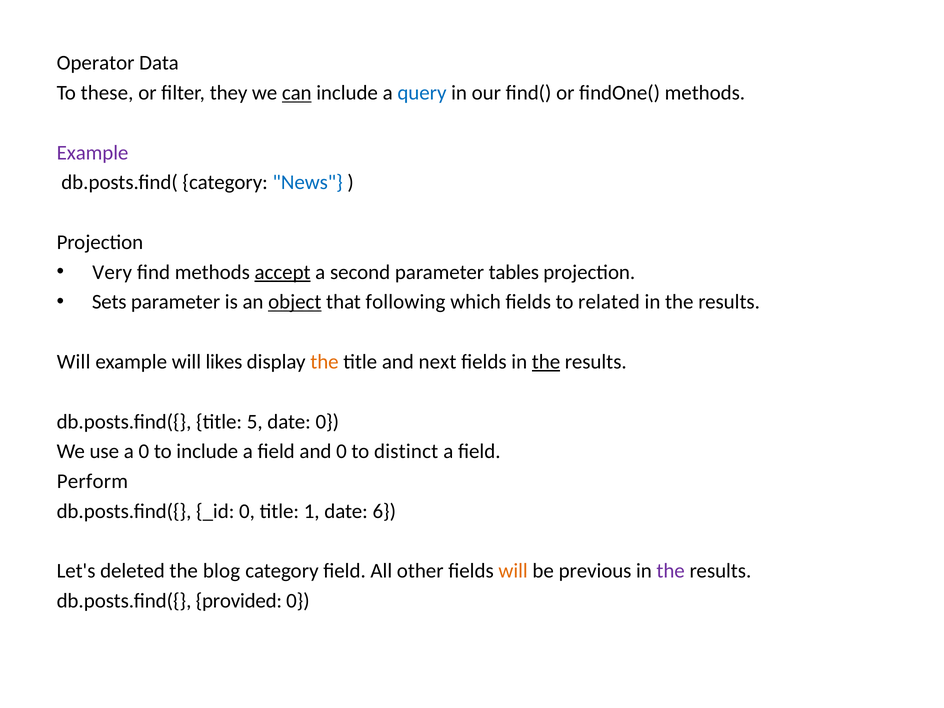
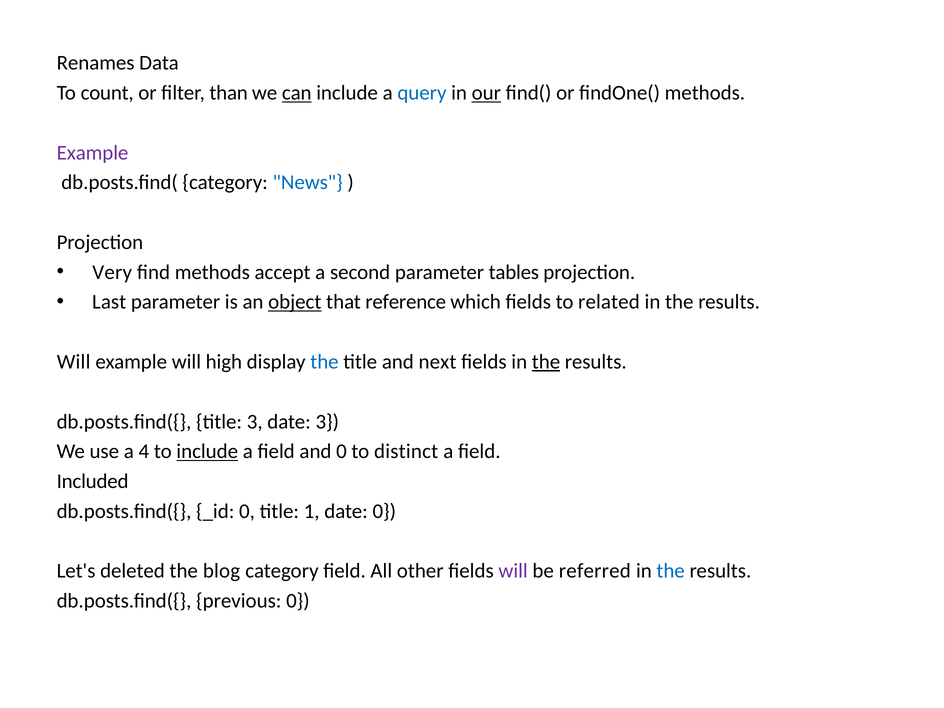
Operator: Operator -> Renames (96, 63)
these: these -> count (107, 93)
they: they -> than (229, 93)
our underline: none -> present (486, 93)
accept underline: present -> none (283, 272)
Sets: Sets -> Last (109, 302)
following: following -> reference (406, 302)
likes: likes -> high (224, 362)
the colour: orange -> blue (324, 362)
title 5: 5 -> 3 (255, 422)
date 0: 0 -> 3 (327, 422)
a 0: 0 -> 4 (144, 451)
include underline: none -> present (207, 451)
Perform: Perform -> Included (93, 481)
date 6: 6 -> 0 (384, 511)
will colour: orange -> purple (513, 571)
previous: previous -> referred (595, 571)
the colour: purple -> blue (671, 571)
provided: provided -> previous (239, 601)
